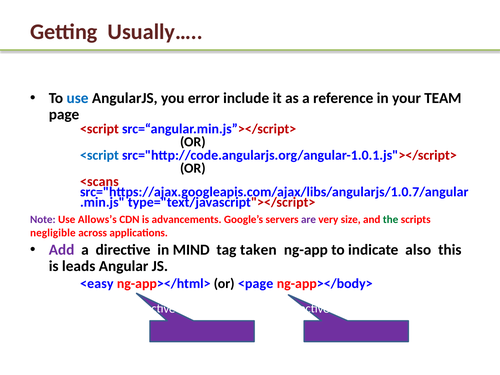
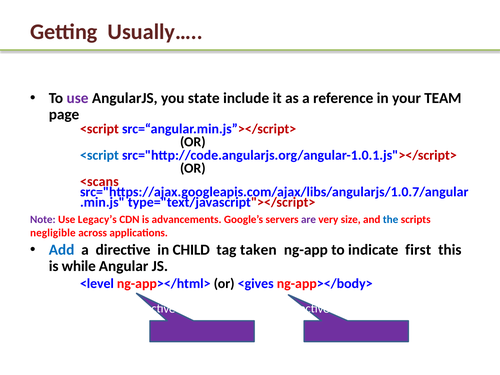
use colour: blue -> purple (78, 98)
error: error -> state (204, 98)
Allows’s: Allows’s -> Legacy’s (97, 219)
the colour: green -> blue (391, 219)
Add colour: purple -> blue (62, 250)
MIND: MIND -> CHILD (191, 250)
also: also -> first (418, 250)
leads: leads -> while (79, 266)
<easy: <easy -> <level (97, 283)
<page: <page -> <gives (256, 283)
